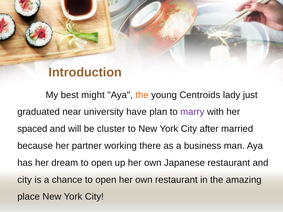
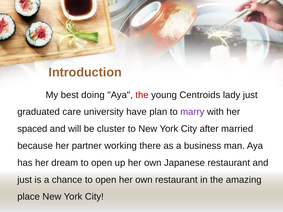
might: might -> doing (93, 95)
the colour: orange -> red (142, 95)
near: near -> care (72, 112)
city: city -> just (25, 180)
